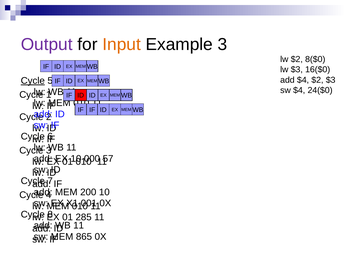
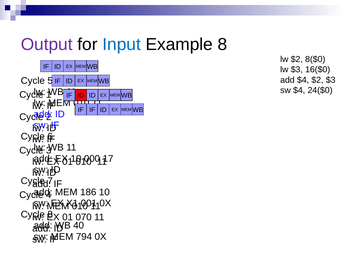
Input colour: orange -> blue (122, 44)
Example 3: 3 -> 8 (222, 44)
Cycle underline: present -> none (33, 81)
57: 57 -> 17 (108, 159)
200: 200 -> 186 (88, 192)
285: 285 -> 070 (84, 218)
11: 11 -> 40 (79, 226)
865: 865 -> 794 (84, 237)
